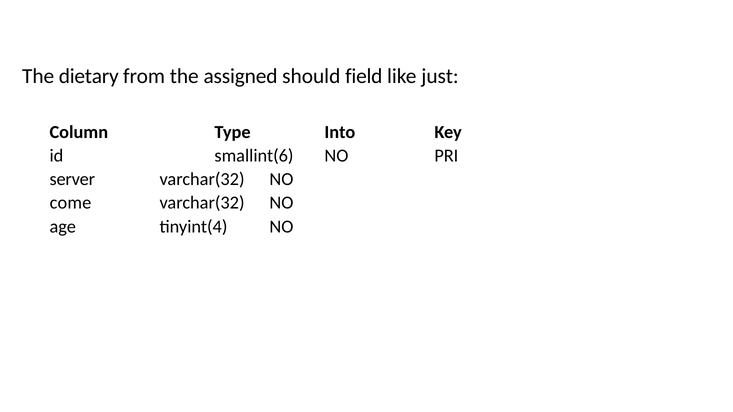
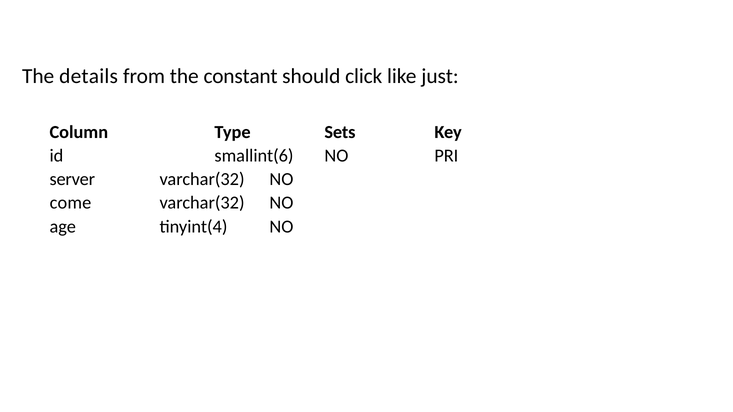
dietary: dietary -> details (89, 76)
assigned: assigned -> constant (241, 76)
field: field -> click (364, 76)
Into: Into -> Sets (340, 132)
